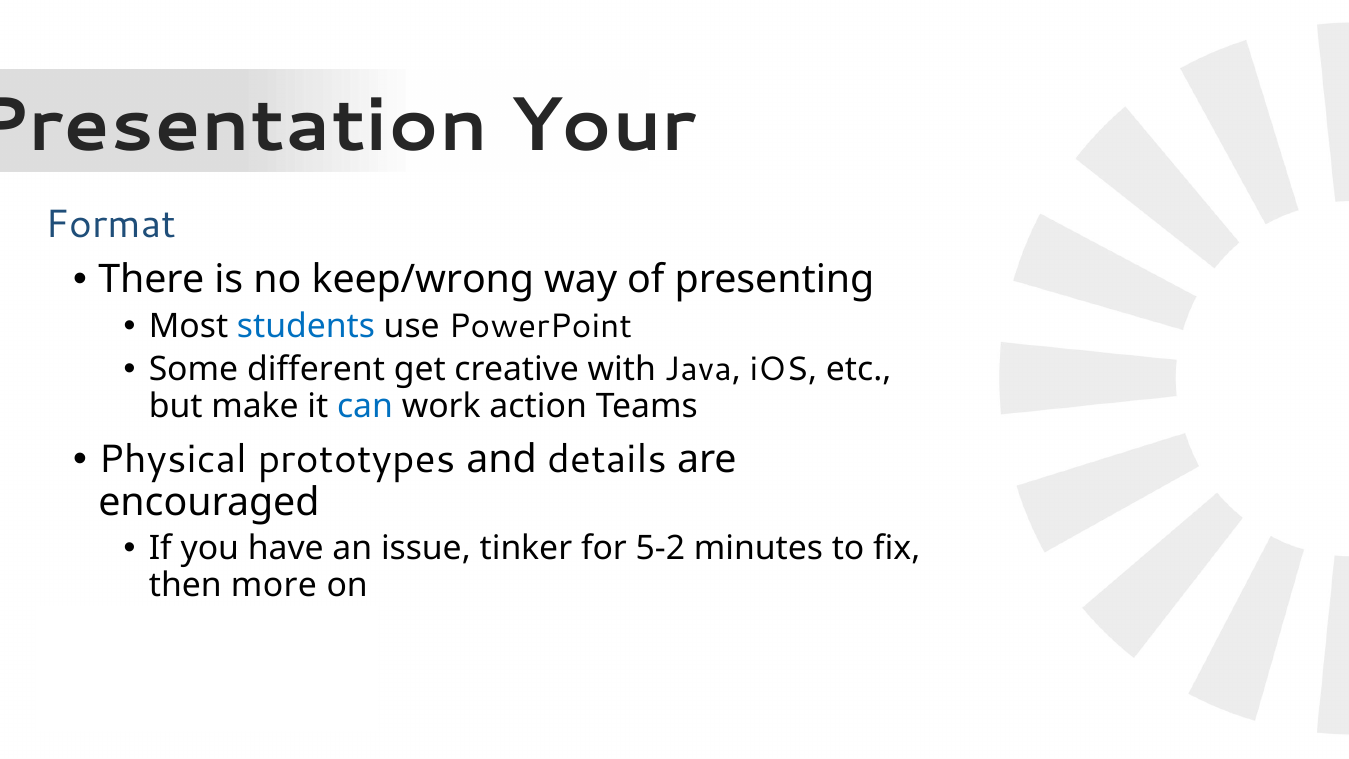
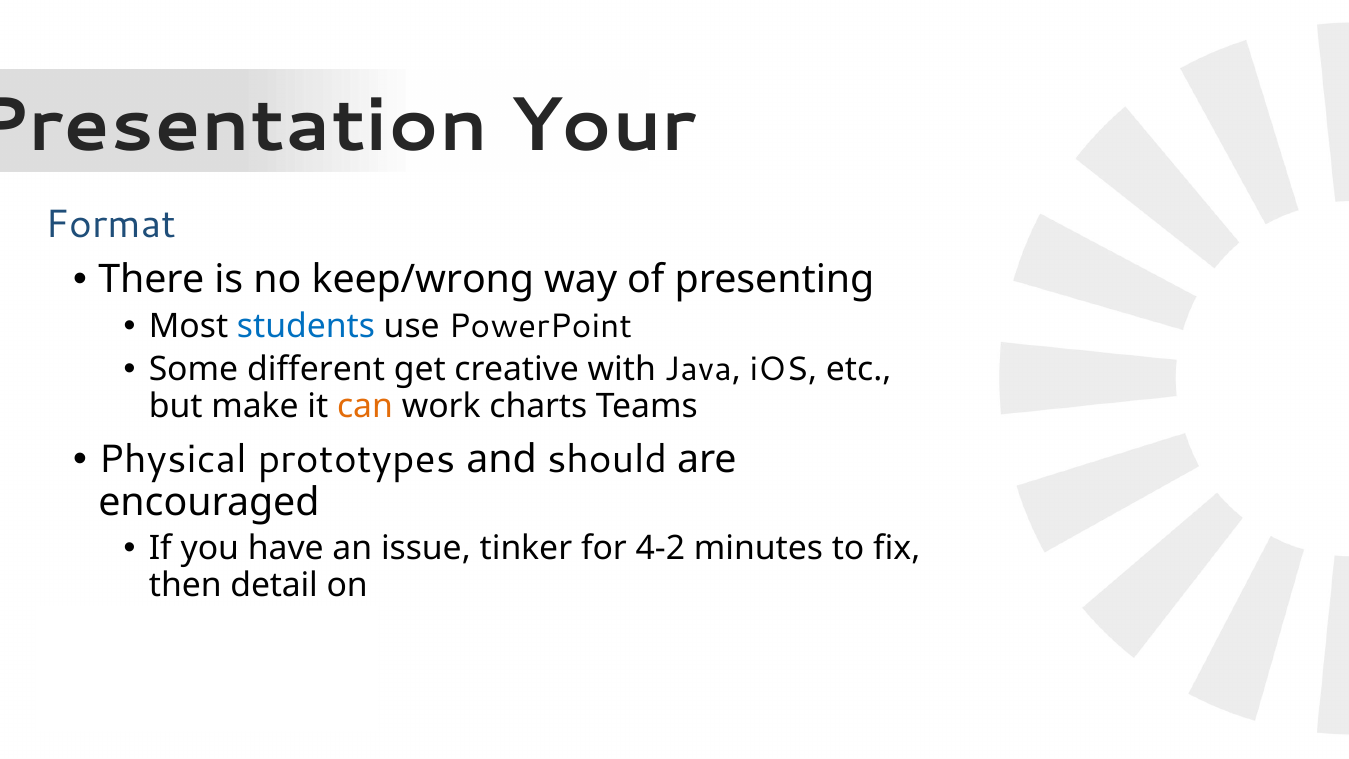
can colour: blue -> orange (365, 406)
action: action -> charts (538, 406)
details: details -> should (607, 460)
5-2: 5-2 -> 4-2 (660, 548)
more: more -> detail (274, 585)
